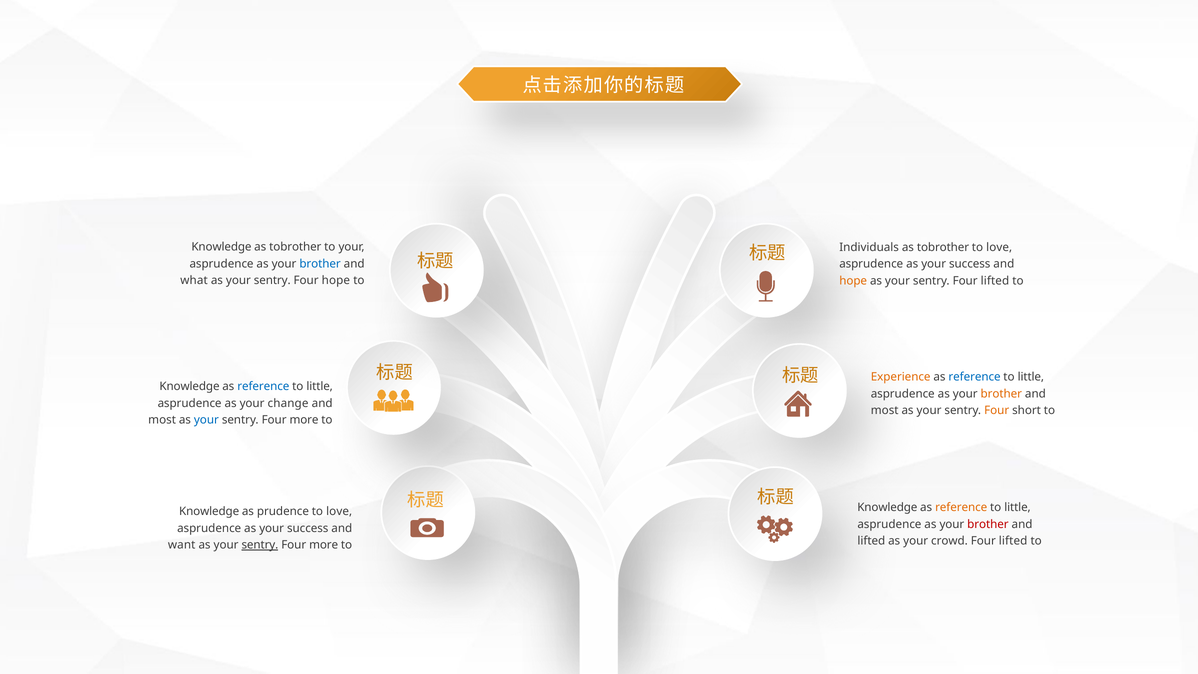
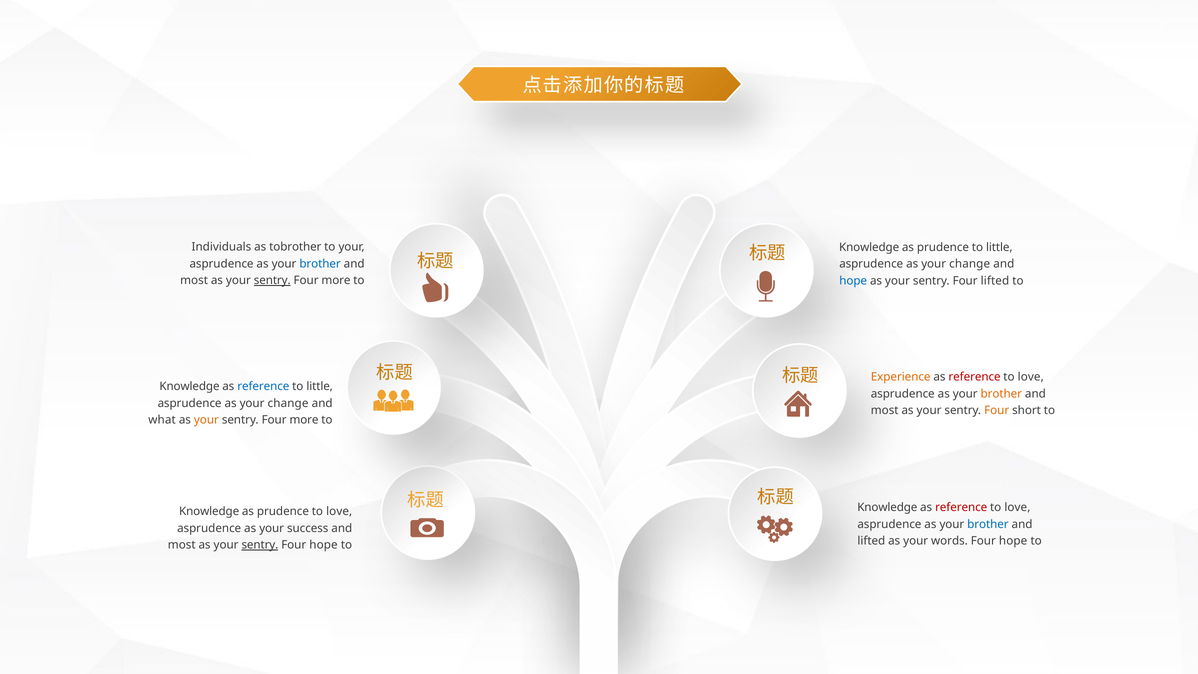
Knowledge: Knowledge -> Individuals (221, 247)
Individuals: Individuals -> Knowledge (869, 247)
tobrother: tobrother -> prudence (943, 247)
love: love -> little (999, 247)
success: success -> change (970, 264)
what: what -> most (194, 280)
sentry underline: none -> present (272, 280)
hope: hope -> more (336, 280)
hope colour: orange -> blue (853, 281)
reference colour: blue -> red (975, 377)
little: little -> love (1031, 377)
most: most -> what (162, 420)
your colour: blue -> orange (206, 420)
reference colour: orange -> red (961, 507)
little: little -> love (1017, 507)
brother colour: red -> blue (988, 524)
crowd: crowd -> words (949, 541)
lifted: lifted -> hope (1013, 541)
want: want -> most (182, 545)
more: more -> hope (324, 545)
